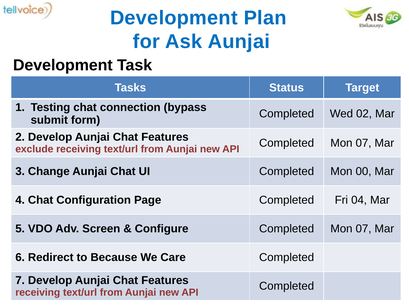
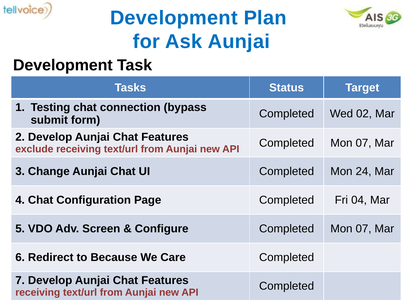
00: 00 -> 24 (364, 171)
